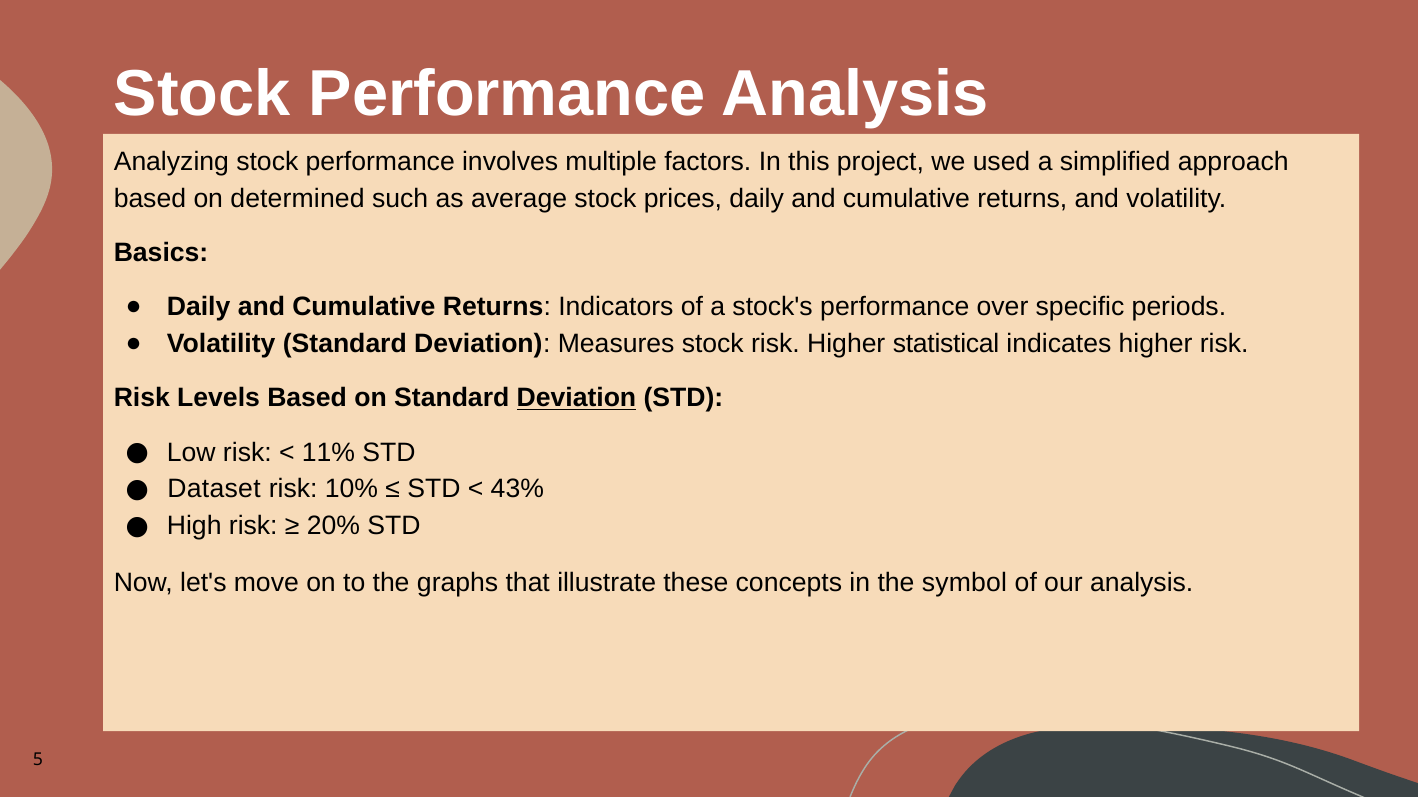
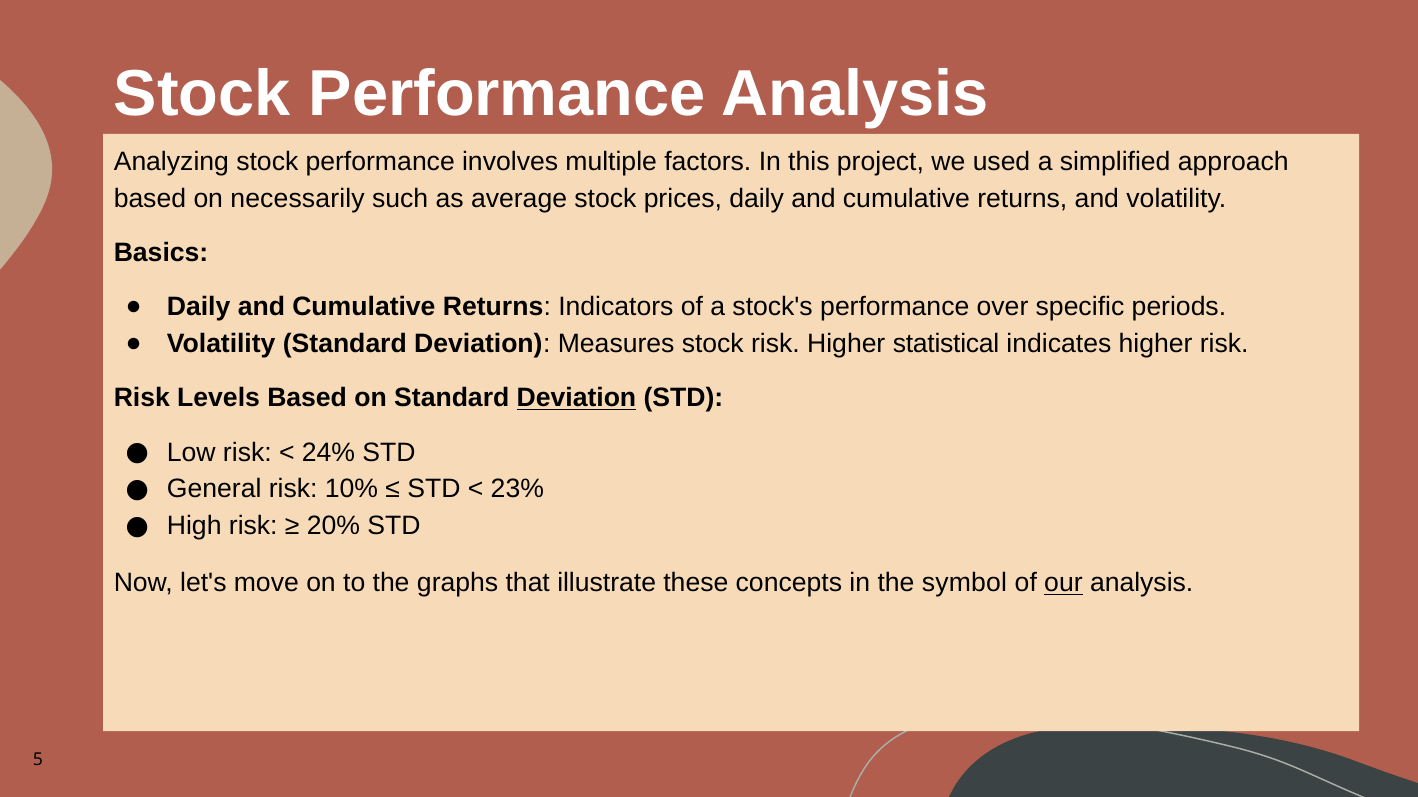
determined: determined -> necessarily (298, 198)
11%: 11% -> 24% (329, 453)
Dataset: Dataset -> General (214, 489)
43%: 43% -> 23% (517, 489)
our underline: none -> present (1063, 584)
